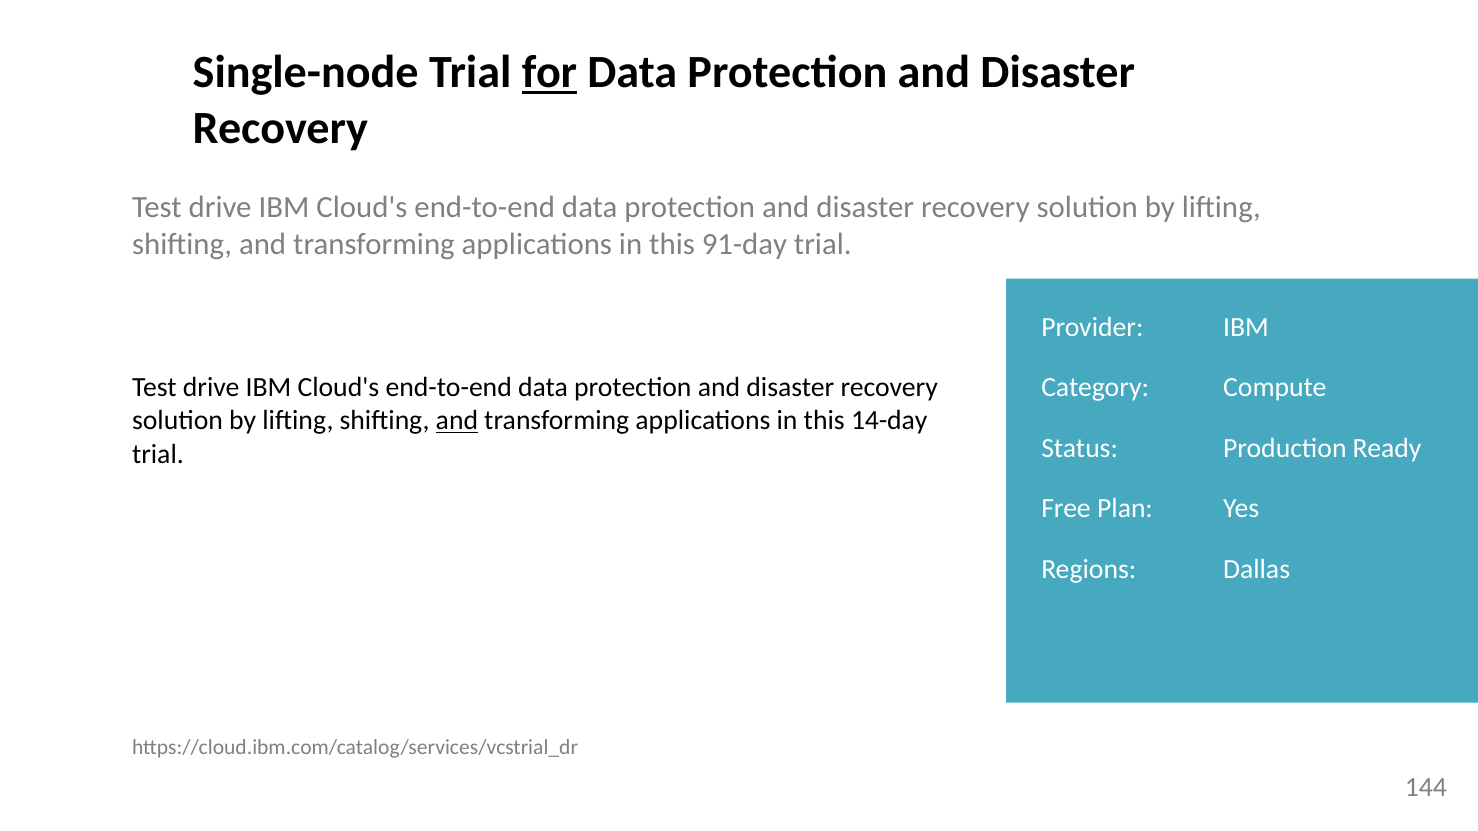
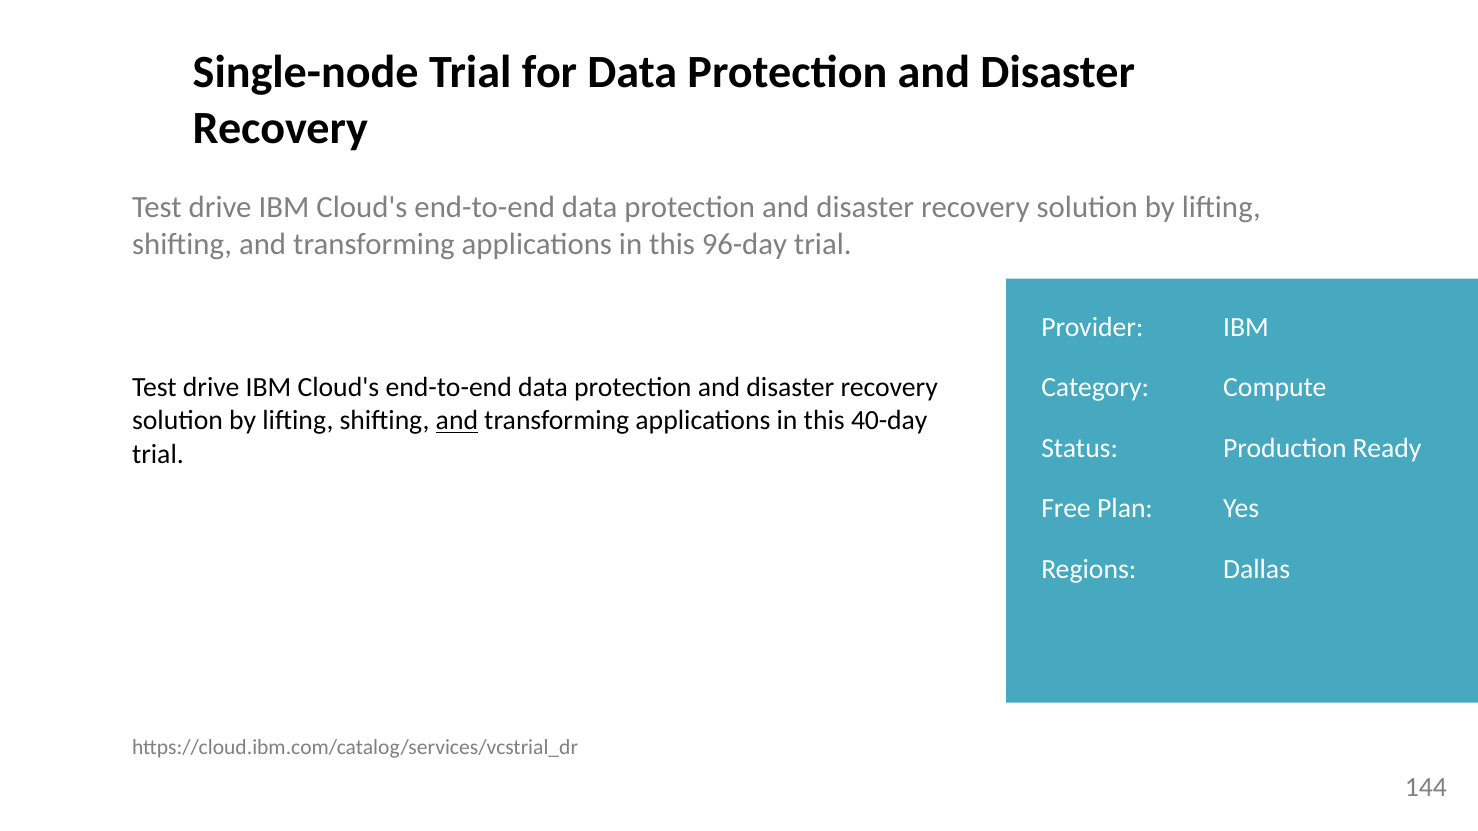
for underline: present -> none (549, 73)
91-day: 91-day -> 96-day (744, 245)
14-day: 14-day -> 40-day (889, 421)
